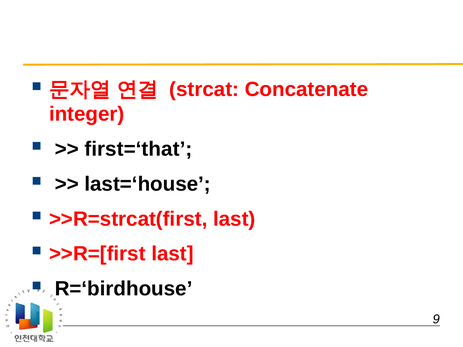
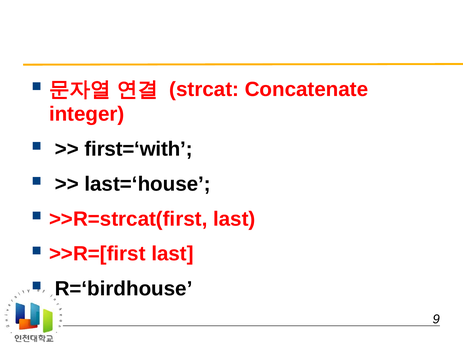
first=‘that: first=‘that -> first=‘with (139, 149)
